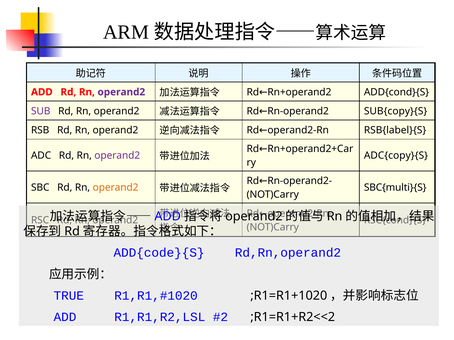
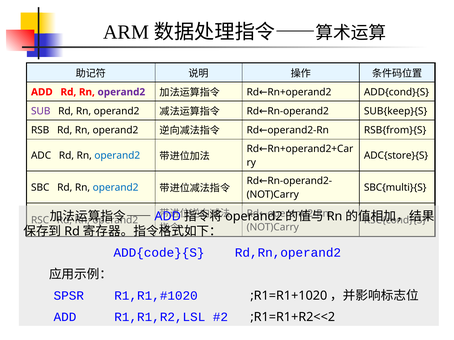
SUB{copy}{S: SUB{copy}{S -> SUB{keep}{S (396, 111)
RSB{label}{S: RSB{label}{S -> RSB{from}{S (395, 130)
operand2 colour: purple -> blue (117, 156)
ADC{copy}{S: ADC{copy}{S -> ADC{store}{S (396, 156)
operand2 colour: orange -> blue (116, 188)
TRUE: TRUE -> SPSR (69, 296)
